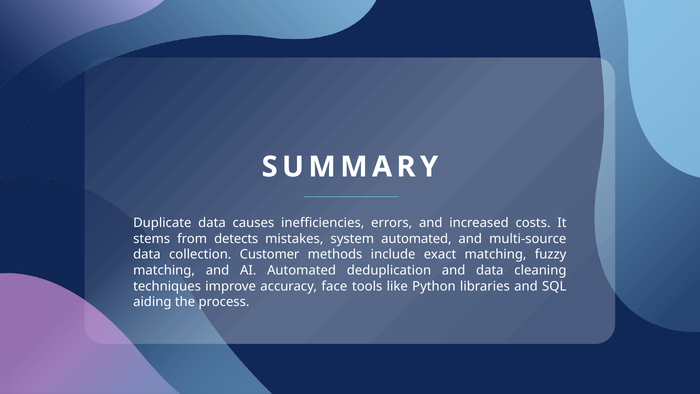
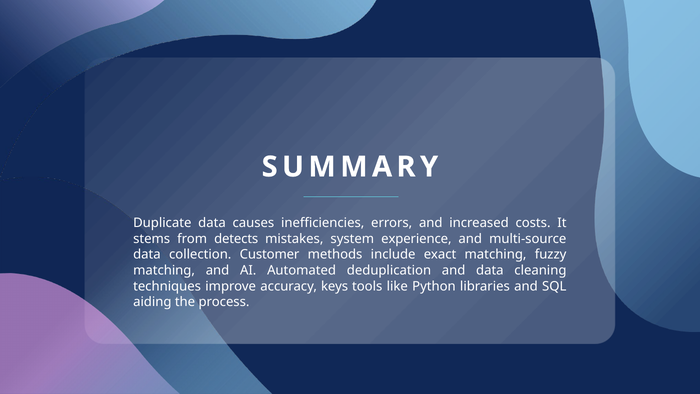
system automated: automated -> experience (416, 239)
face: face -> keys (335, 286)
